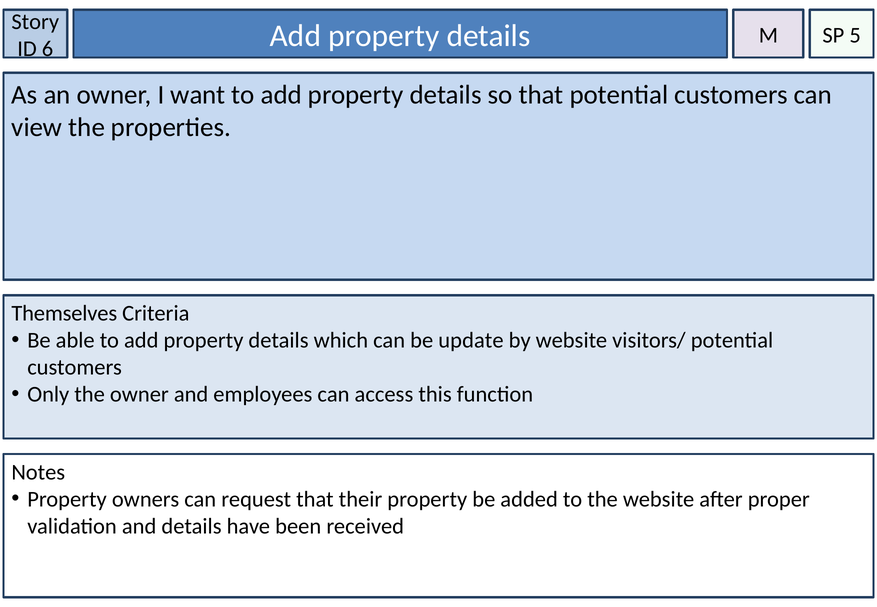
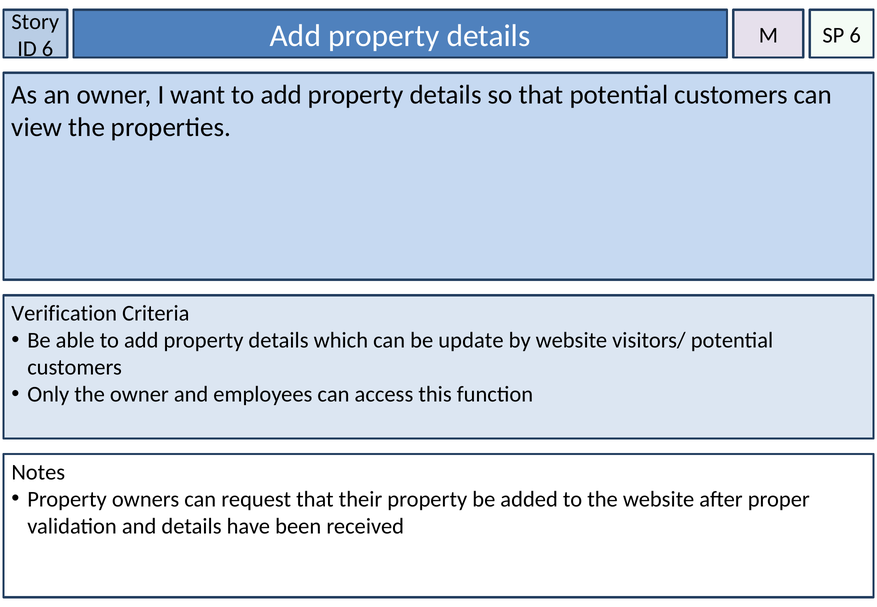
SP 5: 5 -> 6 (855, 35)
Themselves: Themselves -> Verification (64, 314)
